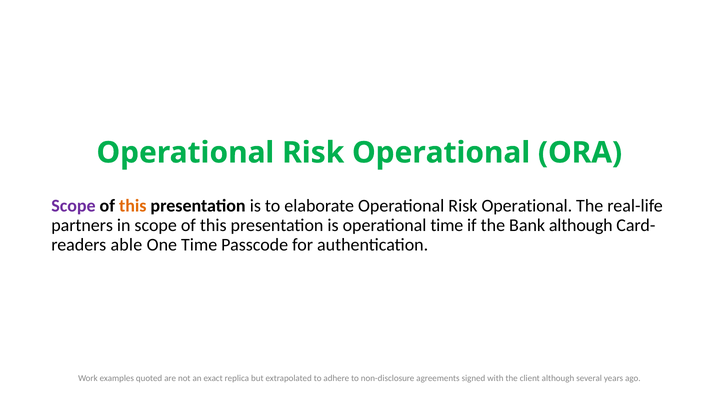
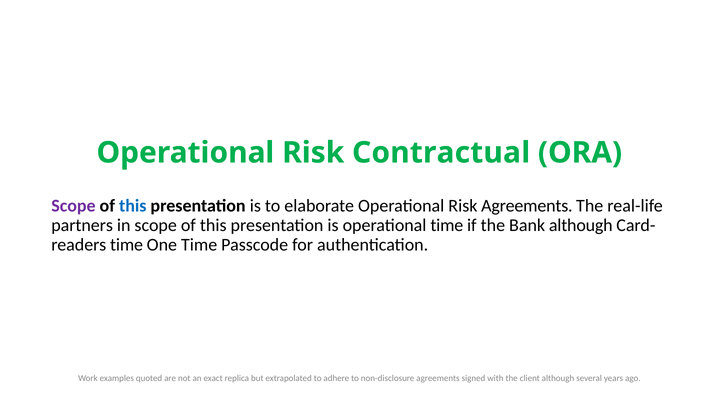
Operational: Operational -> Contractual (441, 153)
this colour: orange -> blue (133, 206)
elaborate Operational Risk Operational: Operational -> Agreements (527, 206)
able: able -> time (127, 245)
